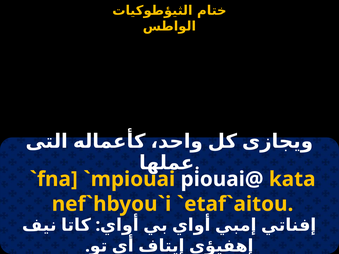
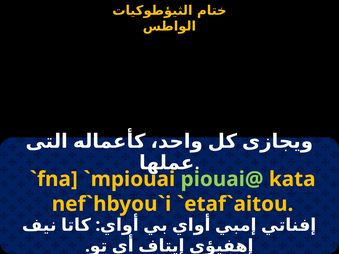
piouai@ colour: white -> light green (222, 179)
